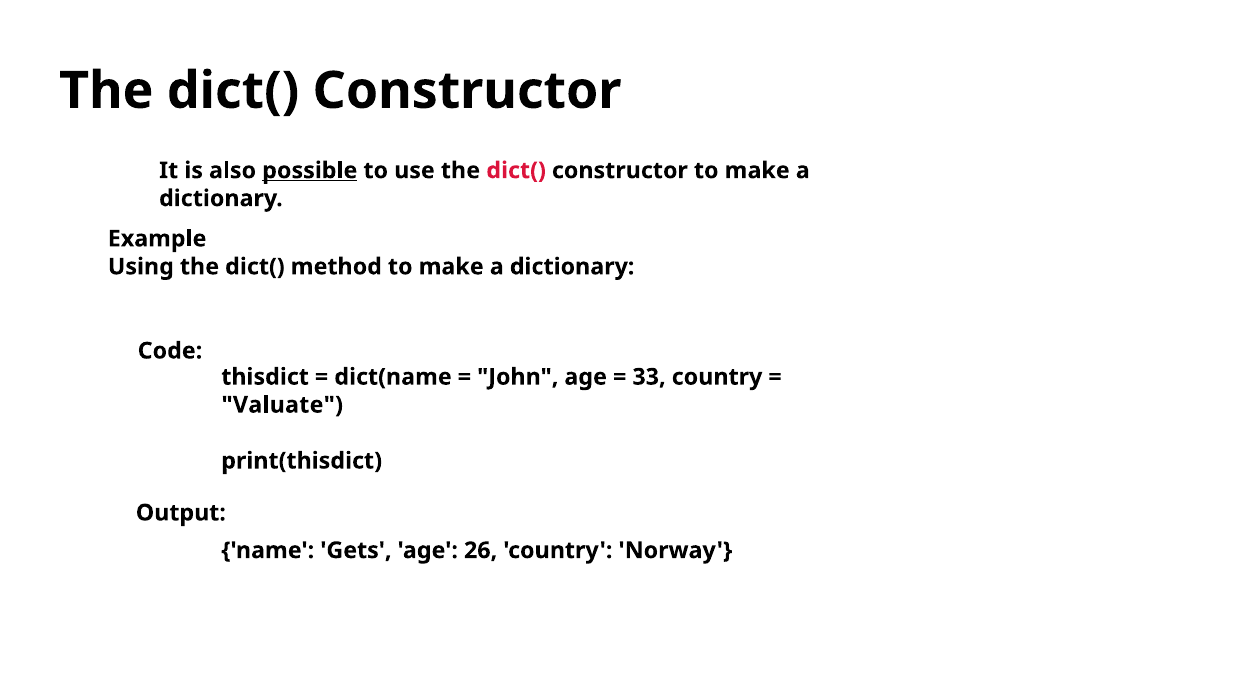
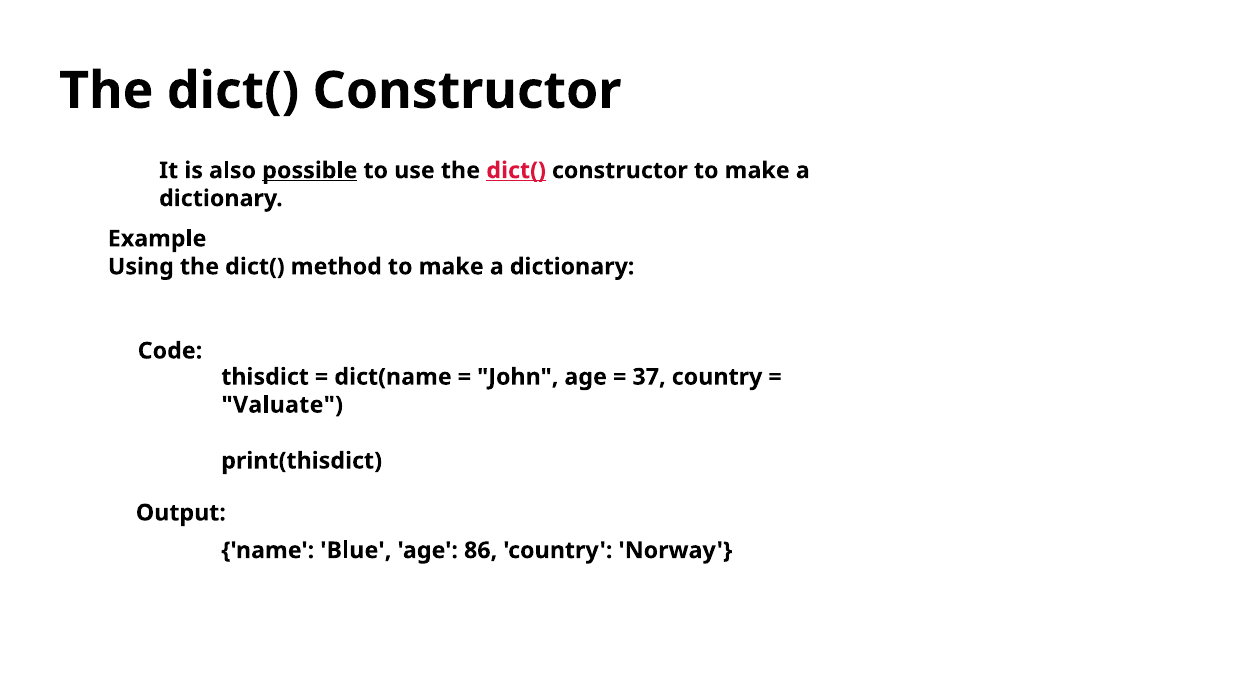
dict( underline: none -> present (516, 171)
33: 33 -> 37 (649, 377)
Gets: Gets -> Blue (356, 551)
26: 26 -> 86 (481, 551)
